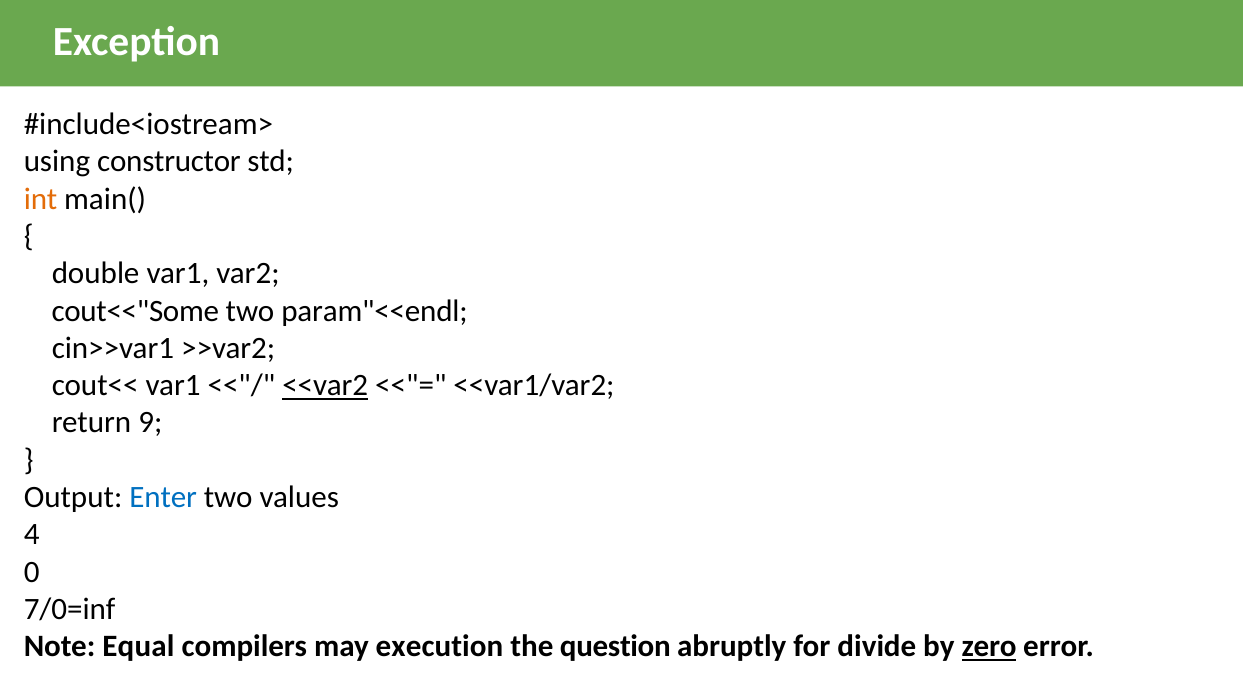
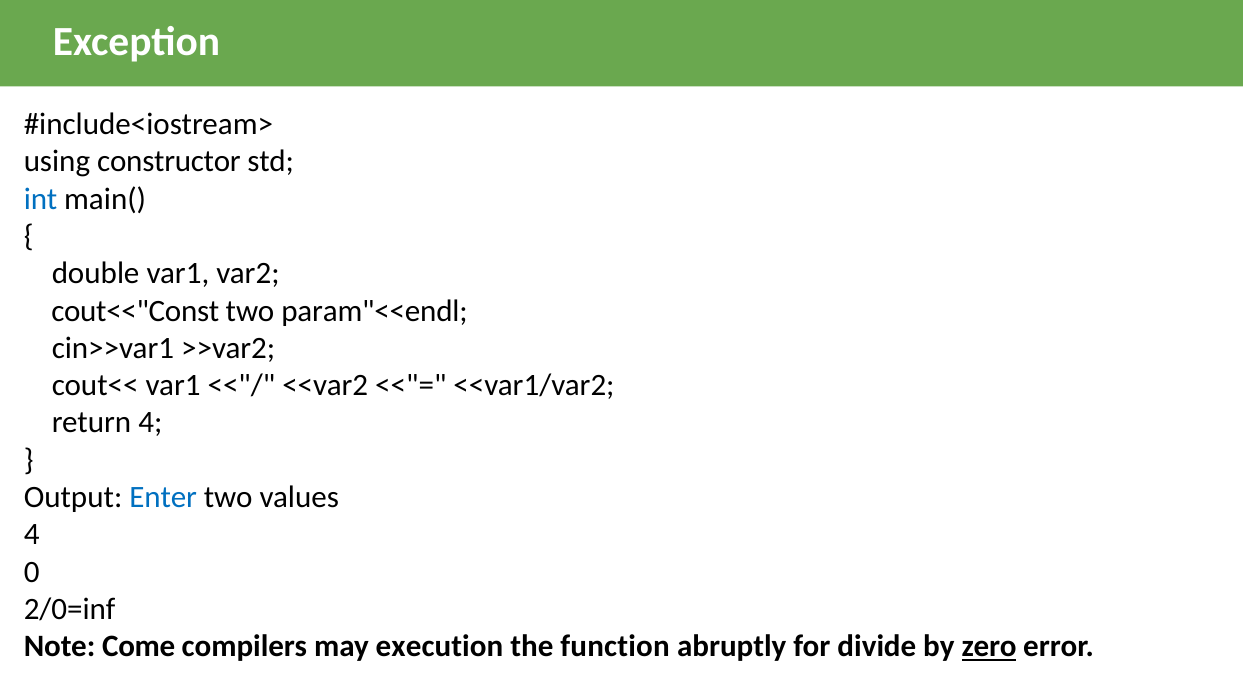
int colour: orange -> blue (41, 199)
cout<<"Some: cout<<"Some -> cout<<"Const (135, 311)
<<var2 underline: present -> none (325, 385)
return 9: 9 -> 4 (150, 423)
7/0=inf: 7/0=inf -> 2/0=inf (70, 609)
Equal: Equal -> Come (139, 647)
question: question -> function (615, 647)
